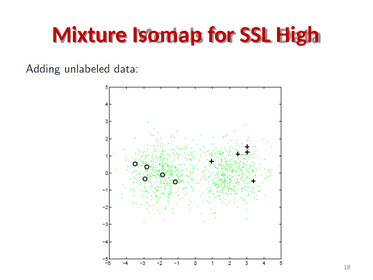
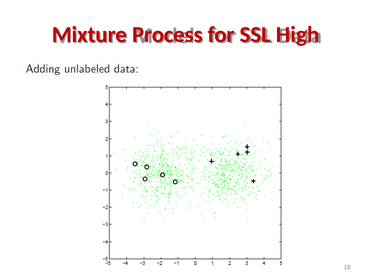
Isomap: Isomap -> Process (167, 35)
